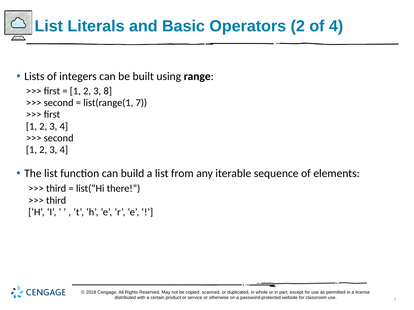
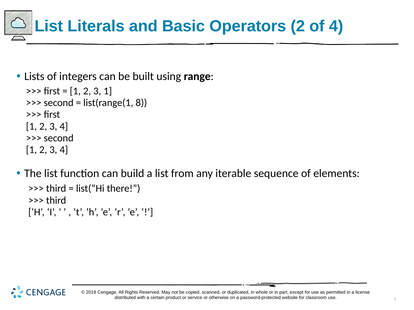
3 8: 8 -> 1 (108, 91)
list(range(1 7: 7 -> 8 (141, 103)
